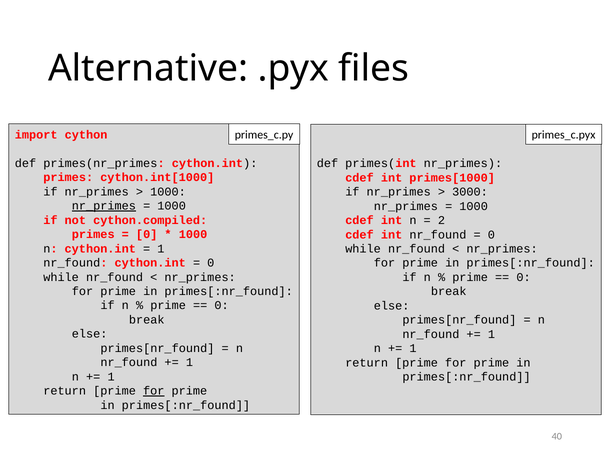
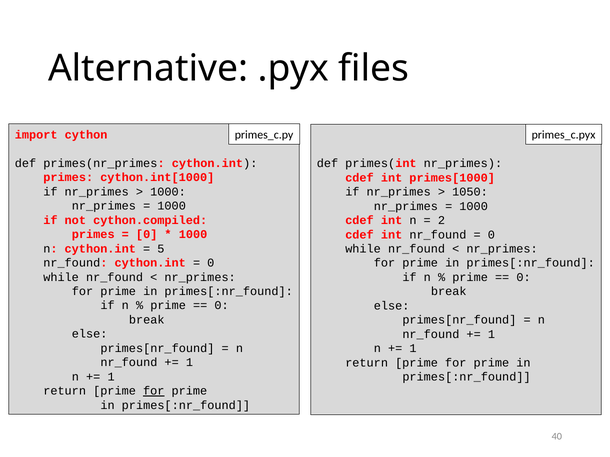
3000: 3000 -> 1050 (470, 192)
nr_primes underline: present -> none (104, 206)
1: 1 -> 5 (161, 249)
